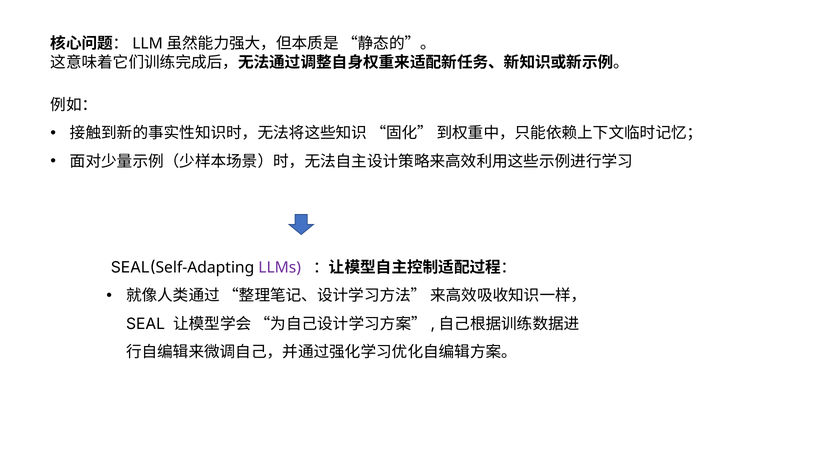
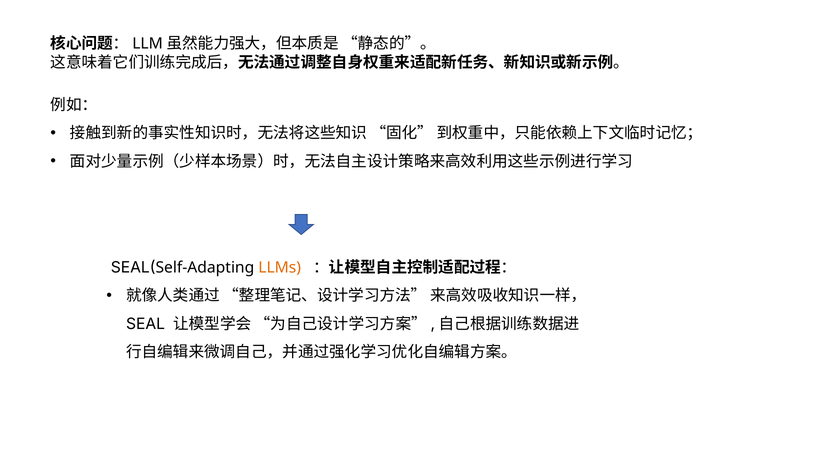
LLMs colour: purple -> orange (280, 268)
